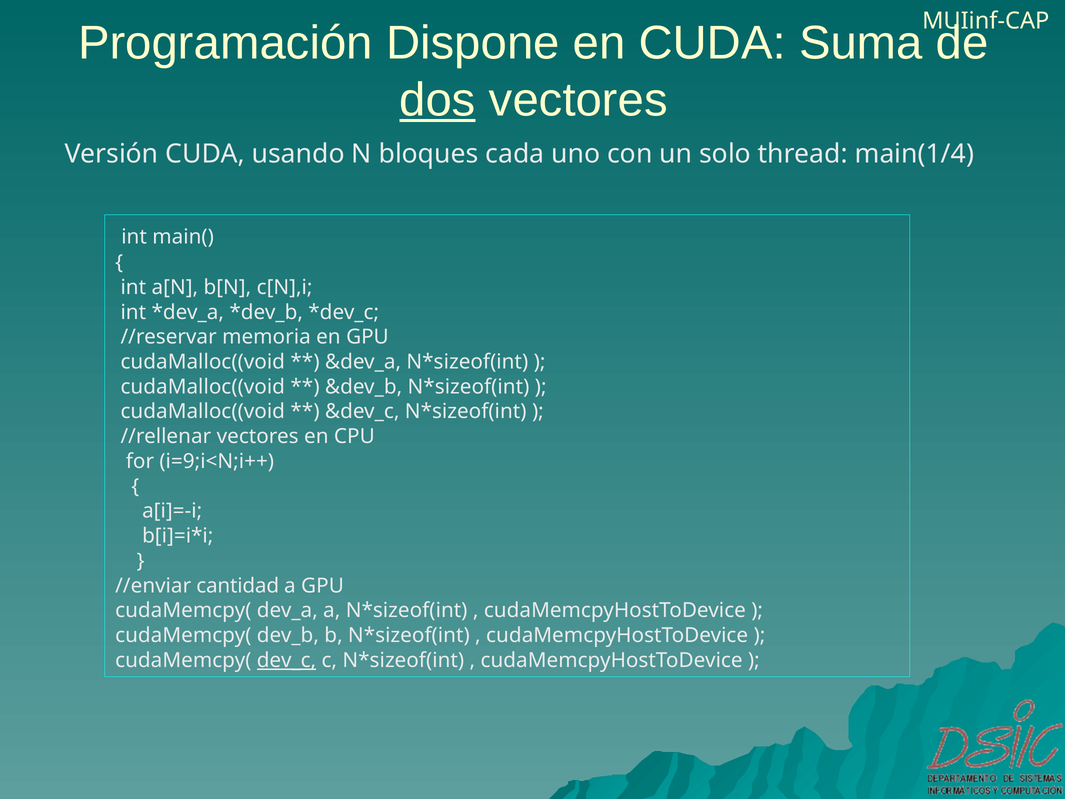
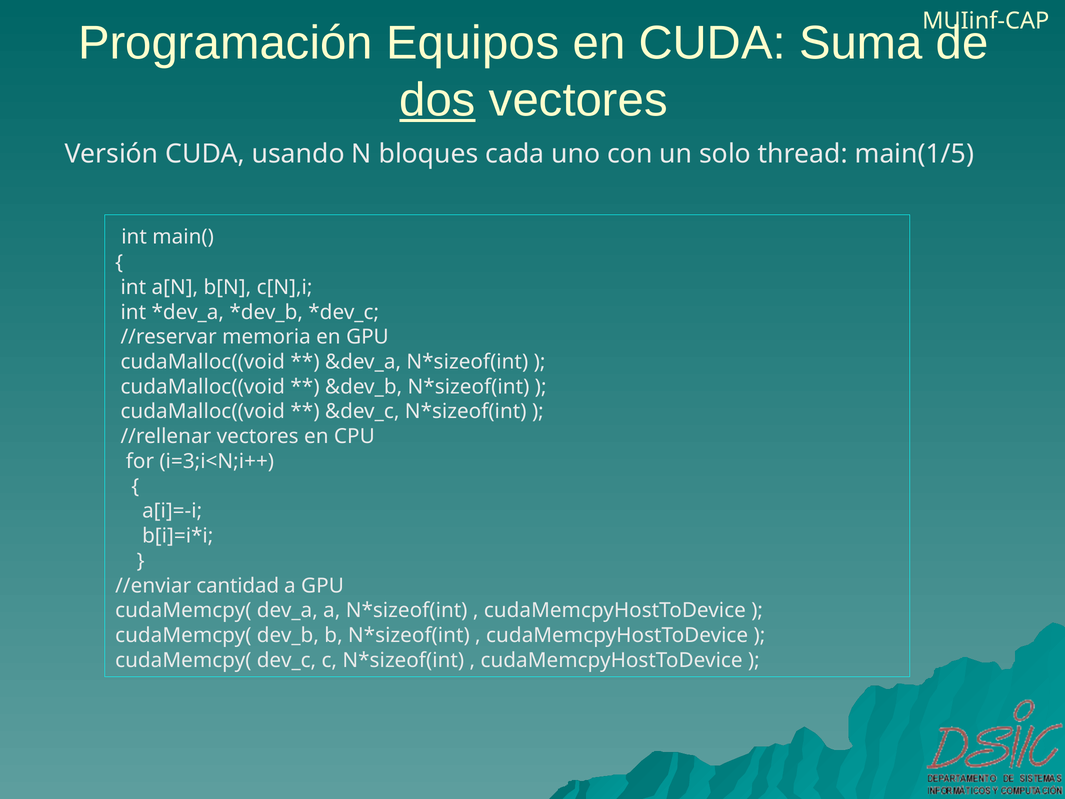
Dispone: Dispone -> Equipos (473, 43)
main(1/4: main(1/4 -> main(1/5 (914, 154)
i=9;i<N;i++: i=9;i<N;i++ -> i=3;i<N;i++ (217, 461)
dev_c underline: present -> none (286, 660)
